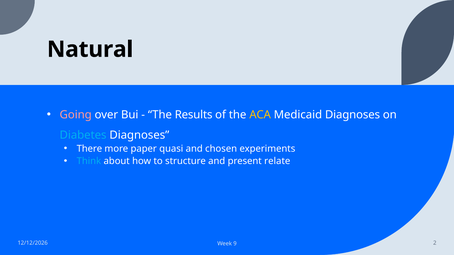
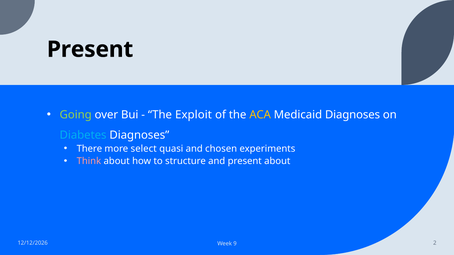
Natural: Natural -> Present (90, 49)
Going colour: pink -> light green (76, 115)
Results: Results -> Exploit (193, 115)
paper: paper -> select (144, 149)
Think colour: light blue -> pink (89, 161)
present relate: relate -> about (277, 161)
